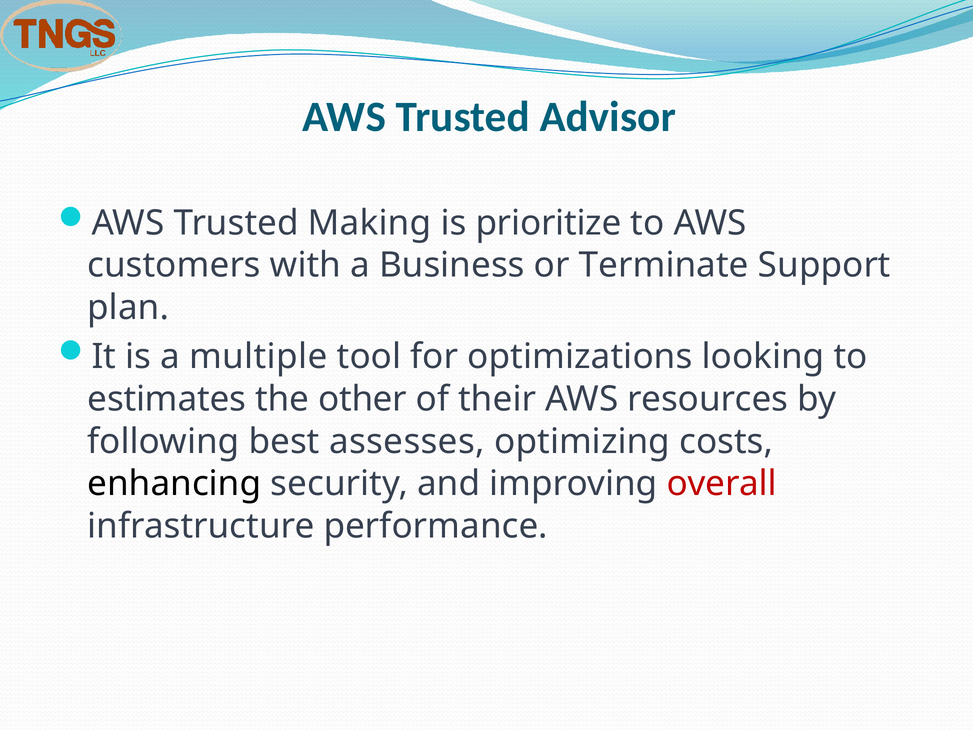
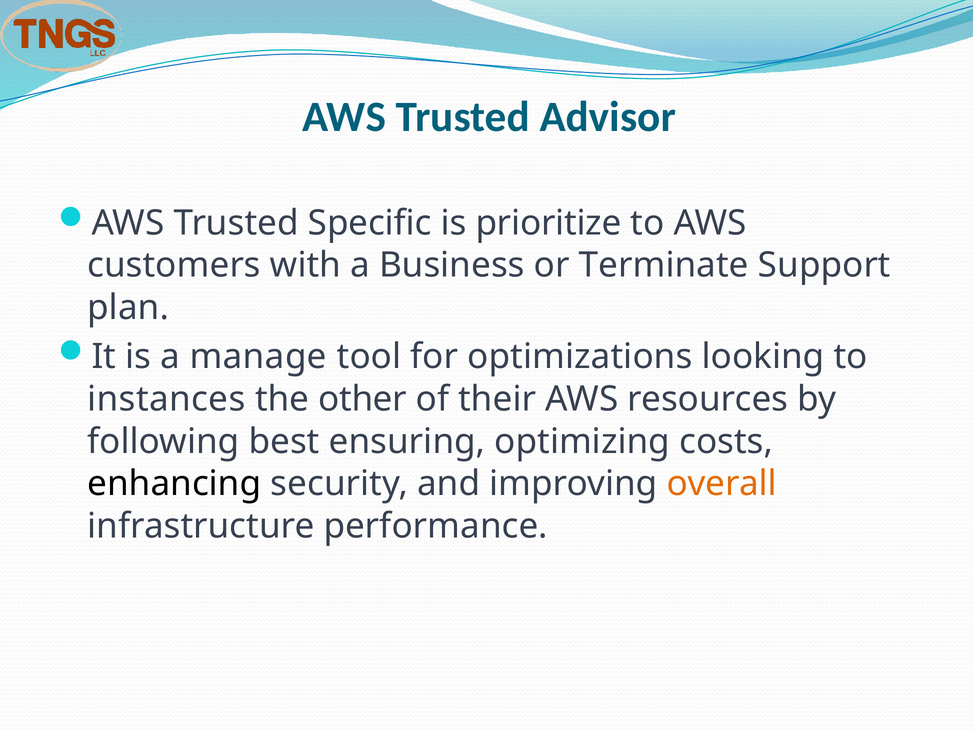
Making: Making -> Specific (370, 223)
multiple: multiple -> manage (258, 357)
estimates: estimates -> instances (166, 399)
assesses: assesses -> ensuring (407, 441)
overall colour: red -> orange (722, 484)
